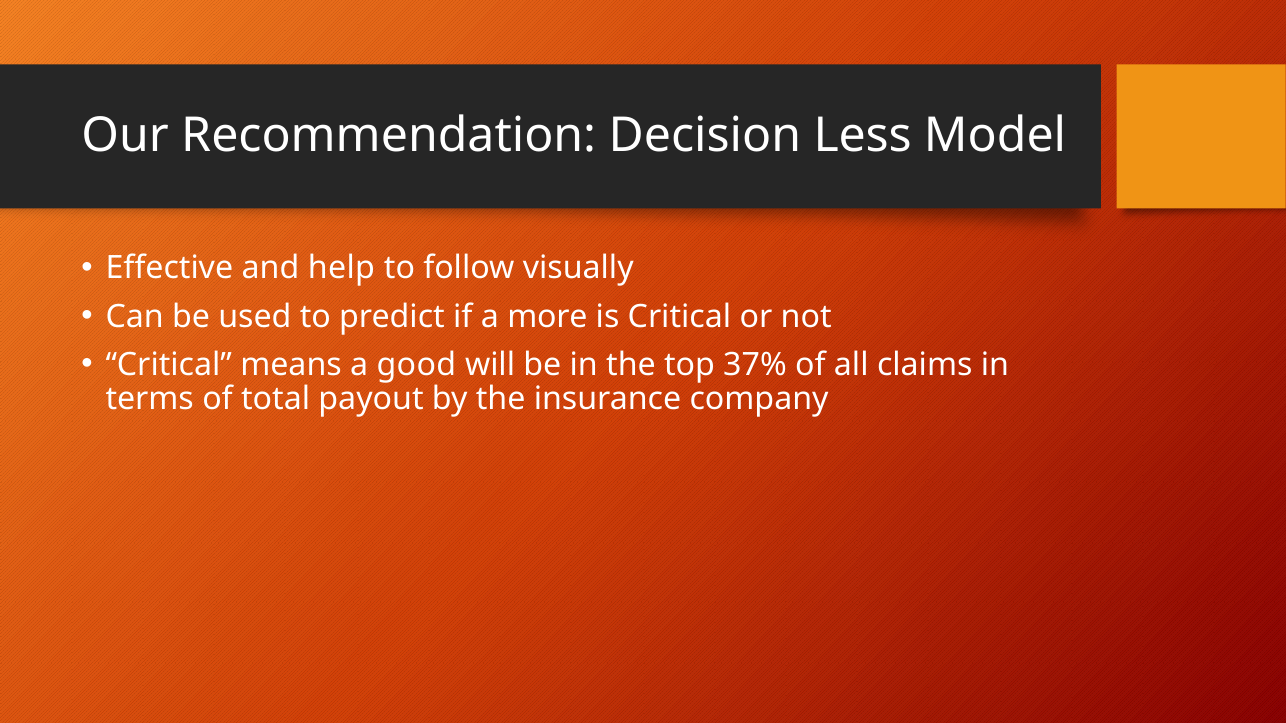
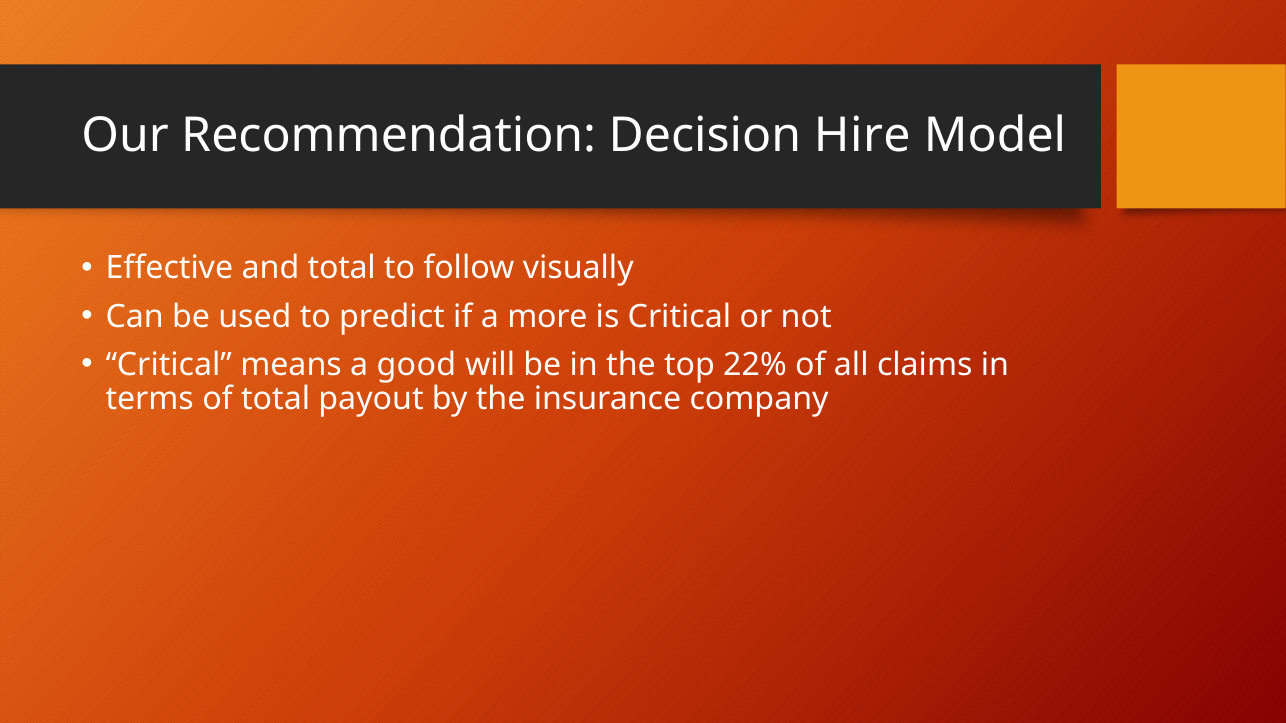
Less: Less -> Hire (862, 136)
and help: help -> total (342, 268)
37%: 37% -> 22% (755, 365)
